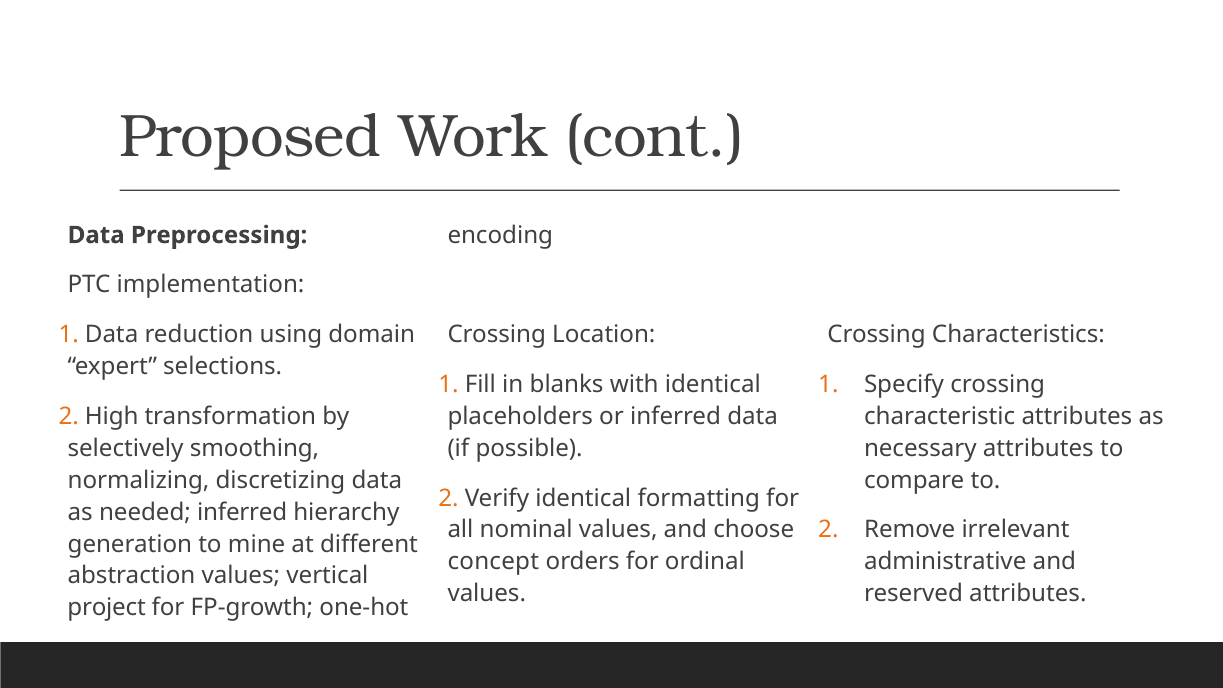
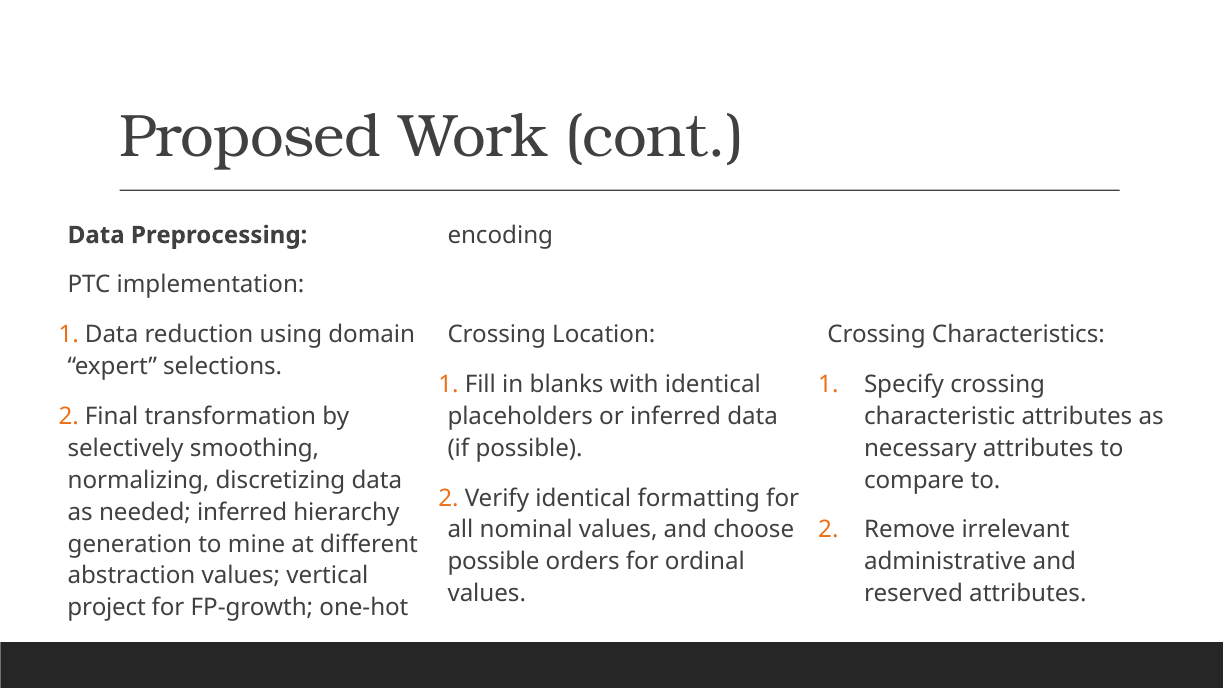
High: High -> Final (112, 416)
concept: concept -> possible (494, 562)
